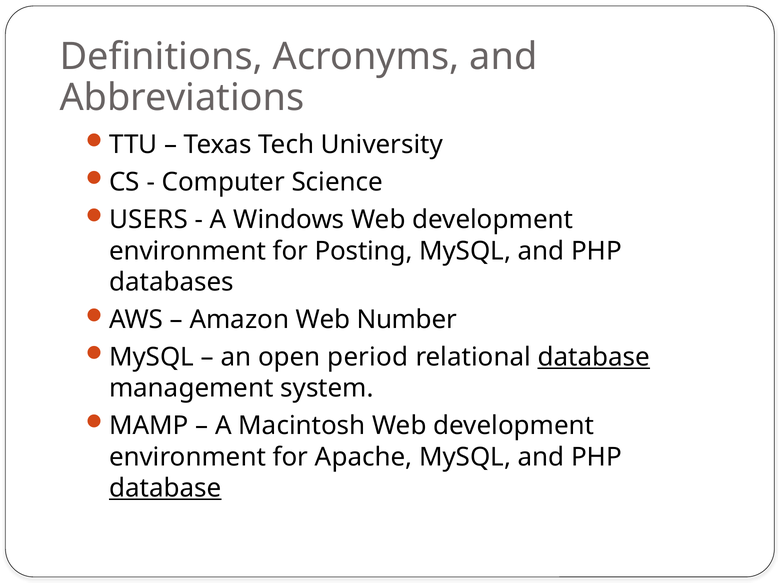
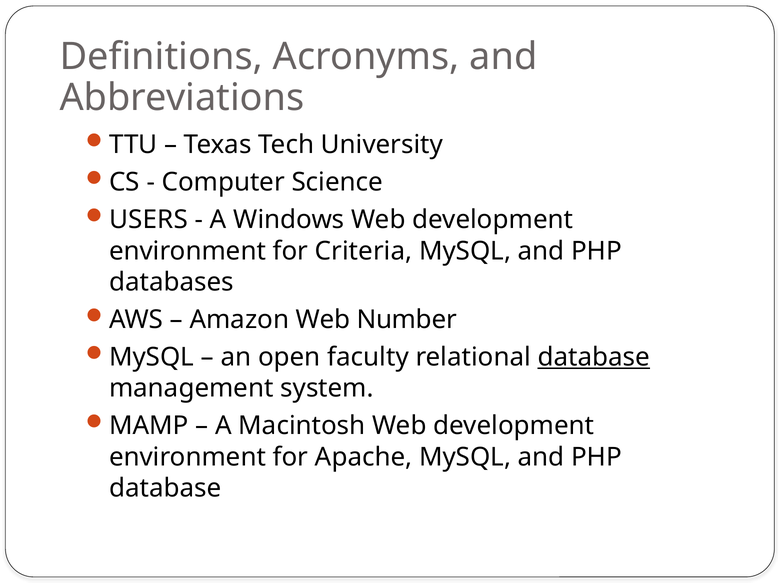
Posting: Posting -> Criteria (364, 251)
period: period -> faculty (368, 357)
database underline: present -> none (165, 488)
